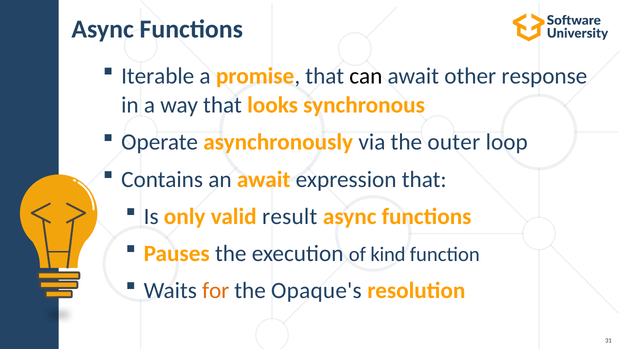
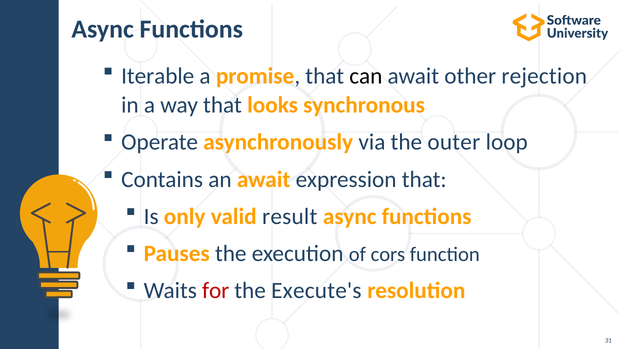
response: response -> rejection (544, 76)
kind: kind -> cors (388, 254)
for colour: orange -> red (216, 290)
Opaque's: Opaque's -> Execute's (316, 290)
